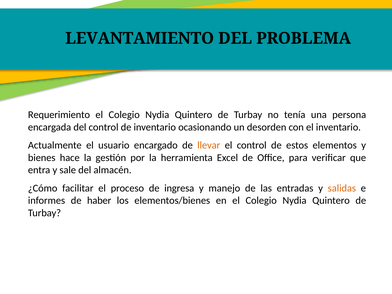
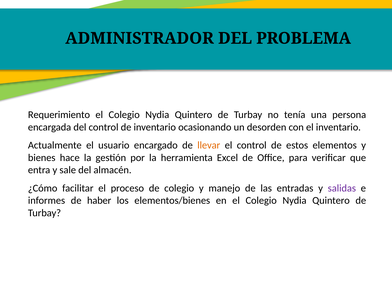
LEVANTAMIENTO: LEVANTAMIENTO -> ADMINISTRADOR (140, 38)
de ingresa: ingresa -> colegio (179, 188)
salidas colour: orange -> purple (342, 188)
